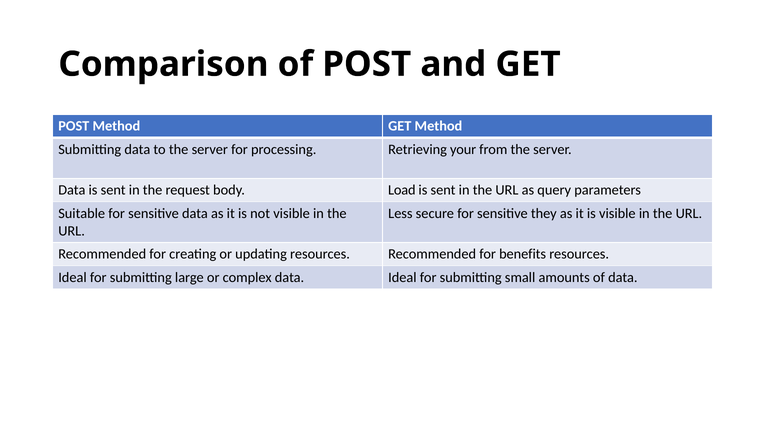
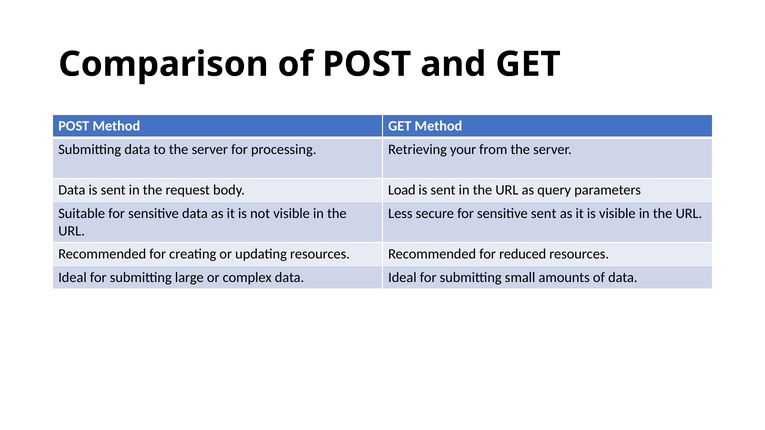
sensitive they: they -> sent (544, 214)
benefits: benefits -> reduced (523, 254)
